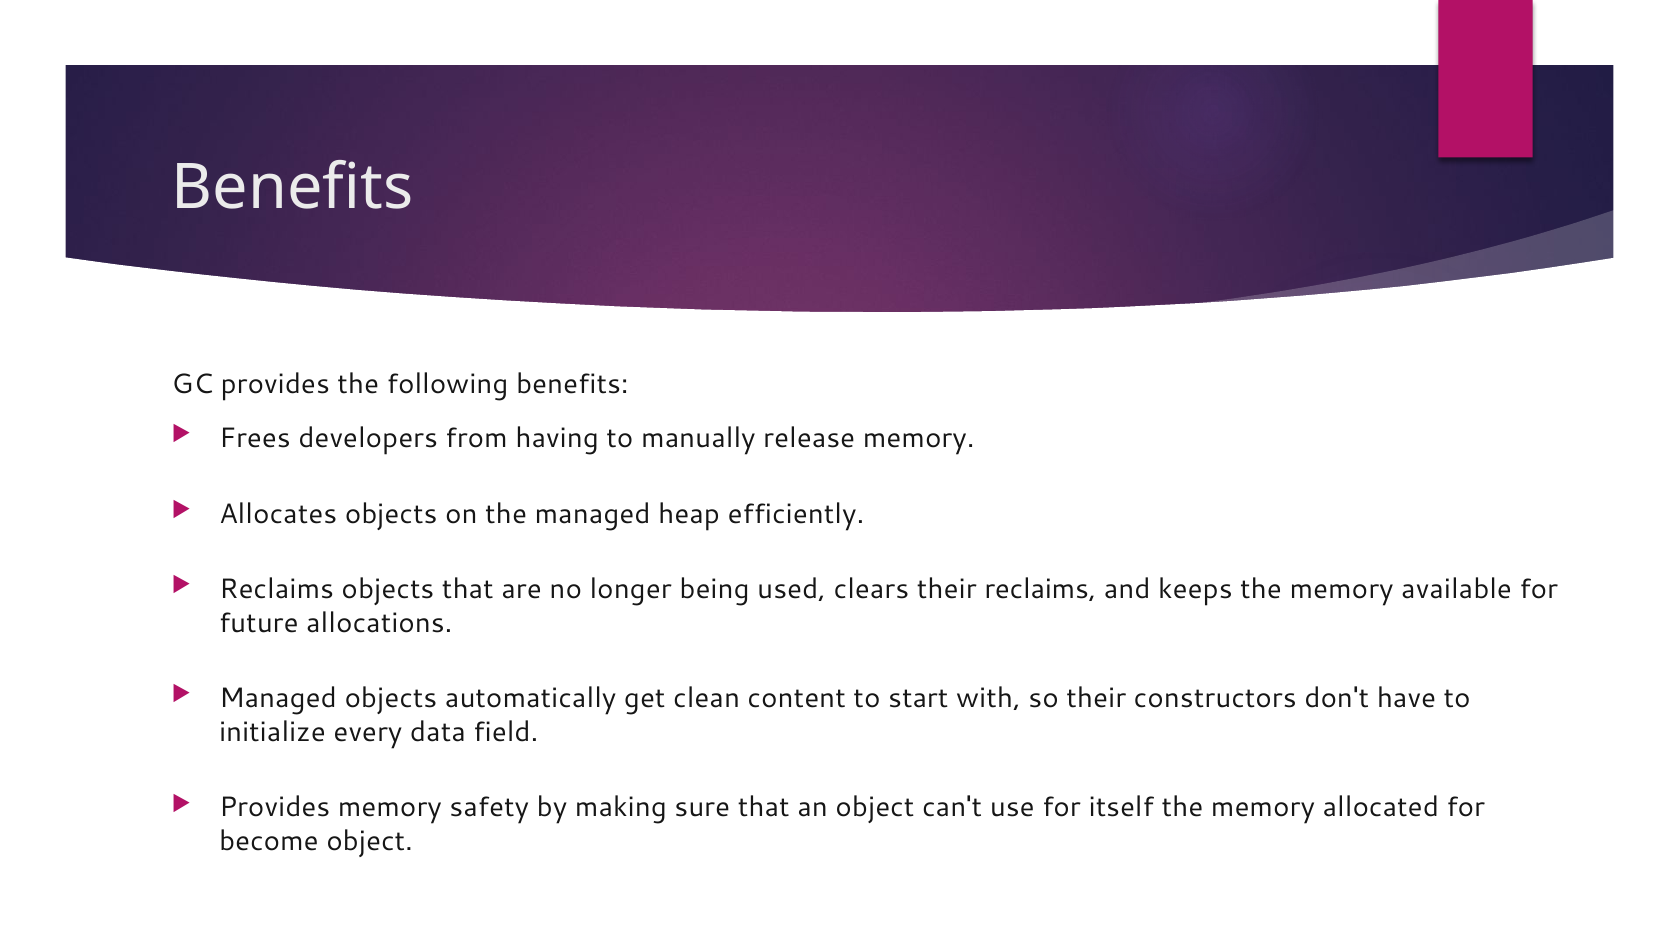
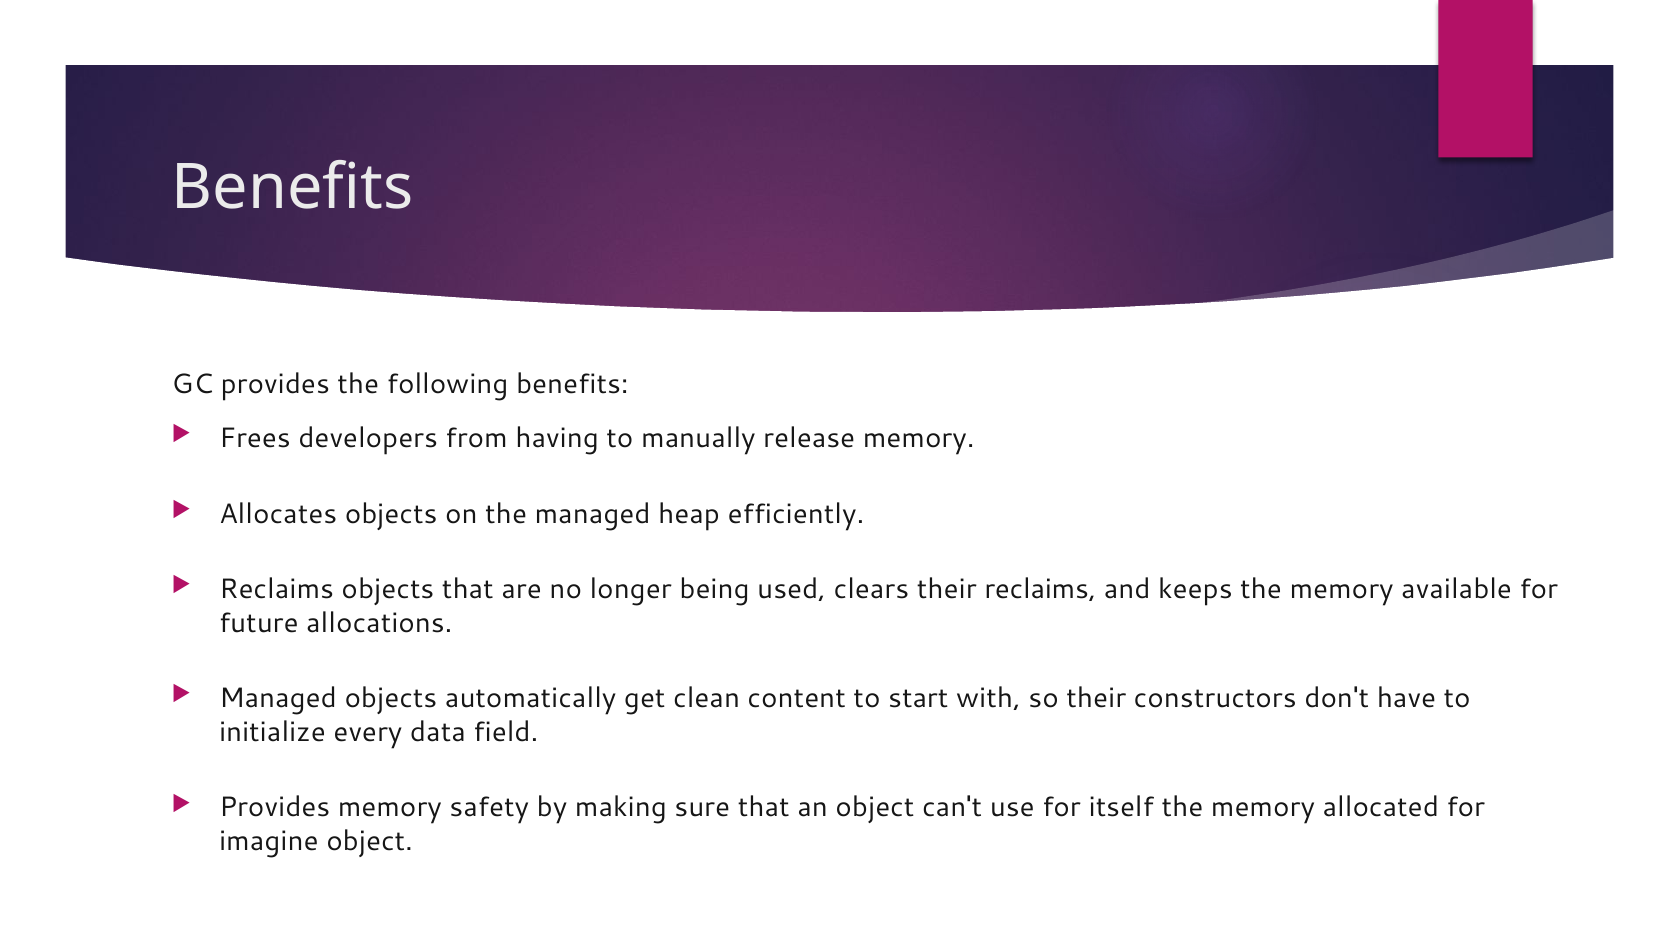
become: become -> imagine (269, 841)
